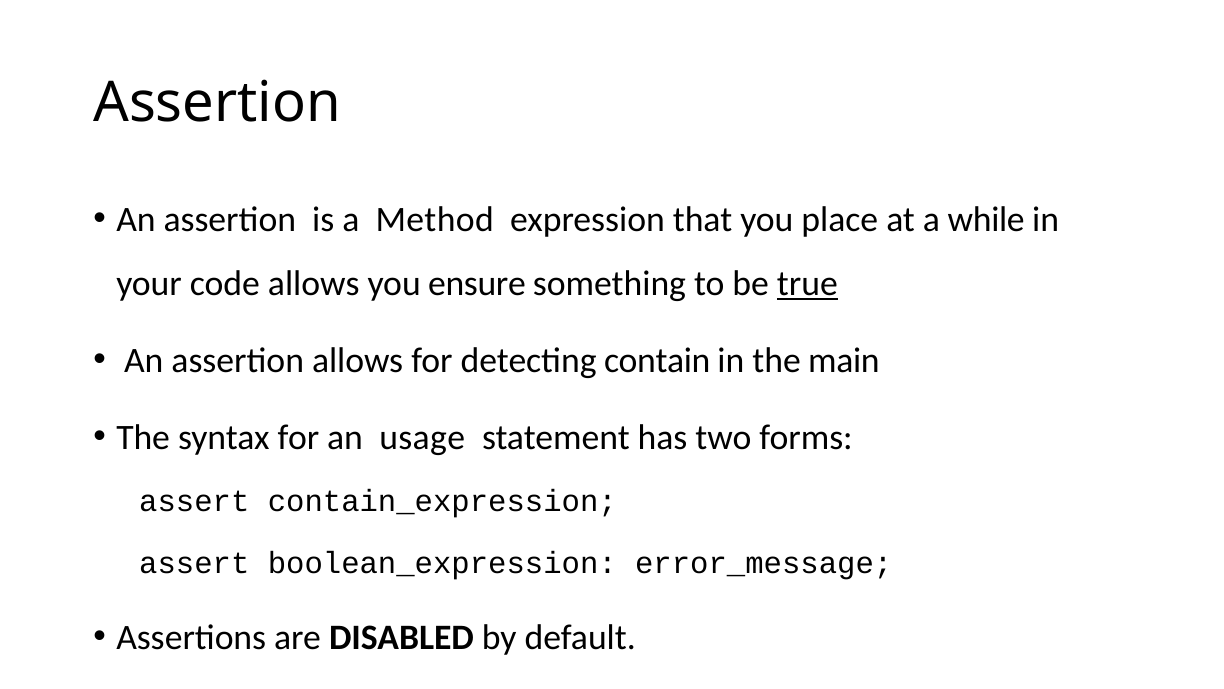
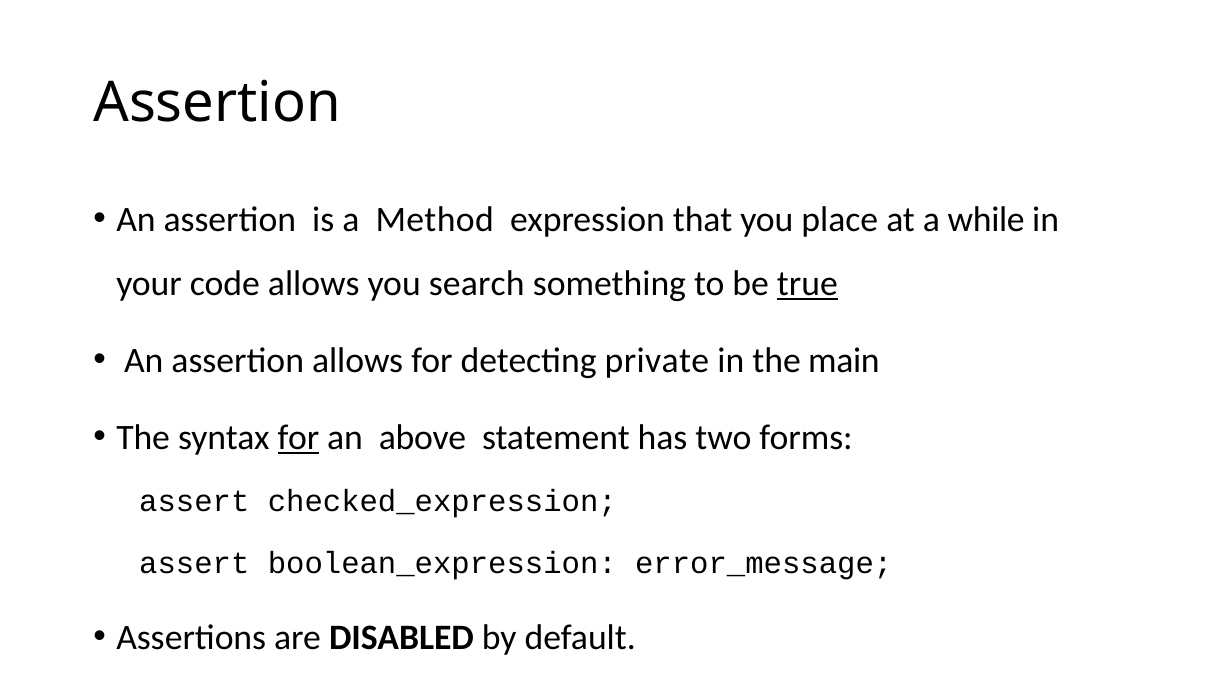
ensure: ensure -> search (477, 284)
contain: contain -> private (657, 361)
for underline: none -> present (298, 437)
usage: usage -> above (422, 437)
contain_expression: contain_expression -> checked_expression (442, 502)
